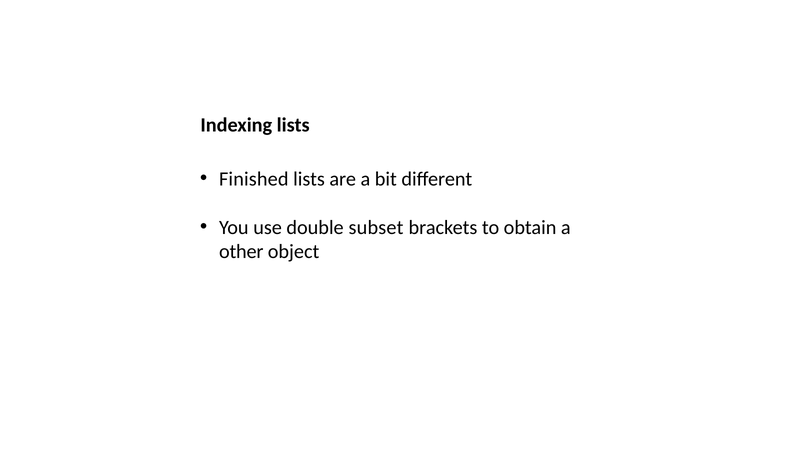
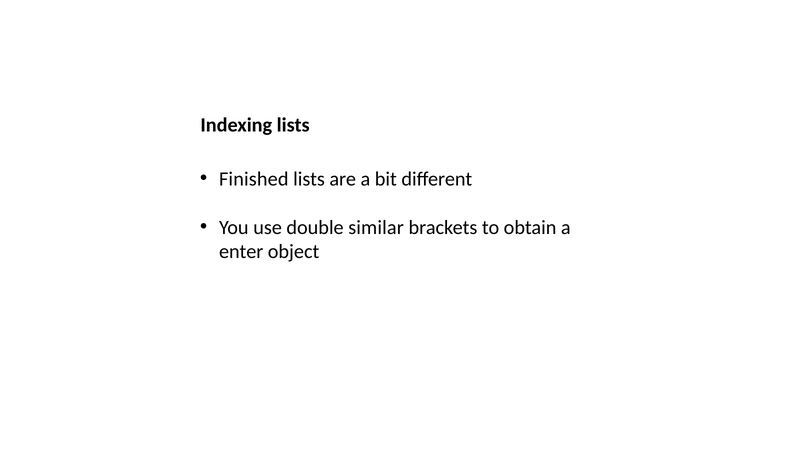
subset: subset -> similar (376, 228)
other: other -> enter (241, 252)
